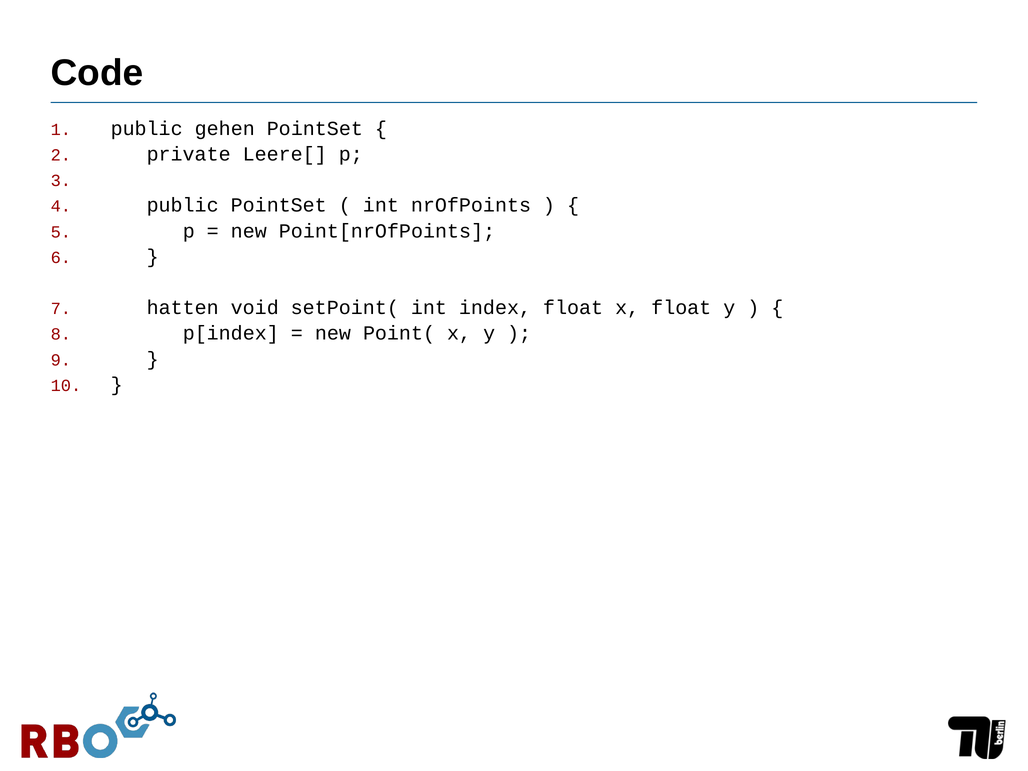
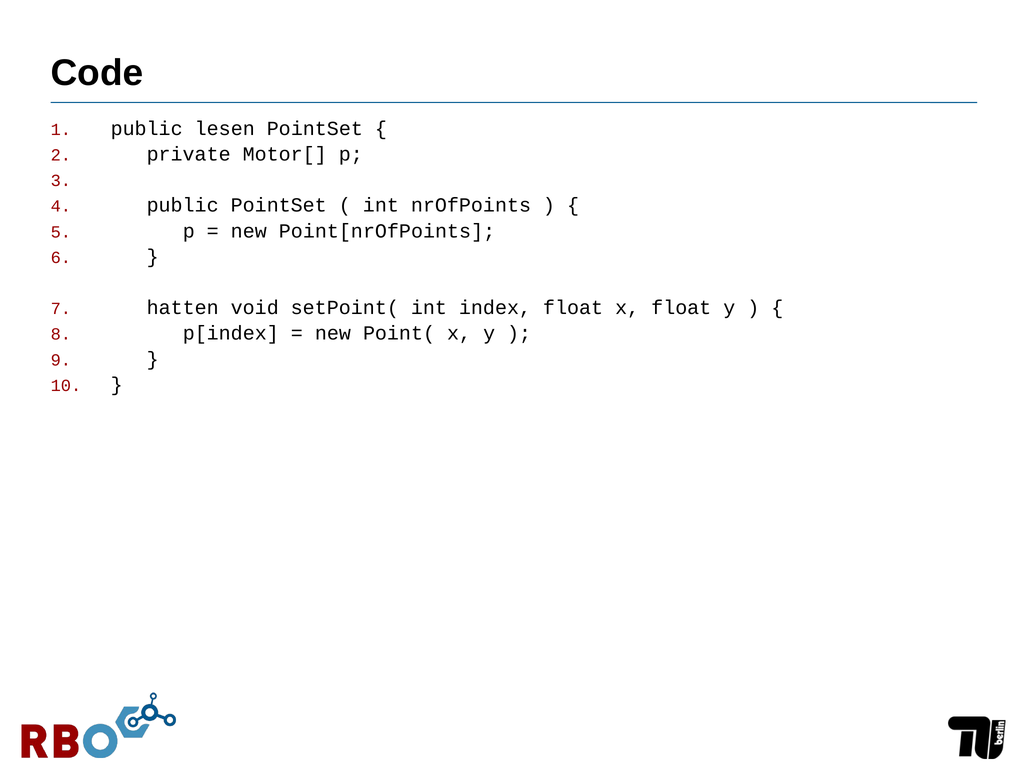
gehen: gehen -> lesen (225, 128)
Leere[: Leere[ -> Motor[ (285, 154)
